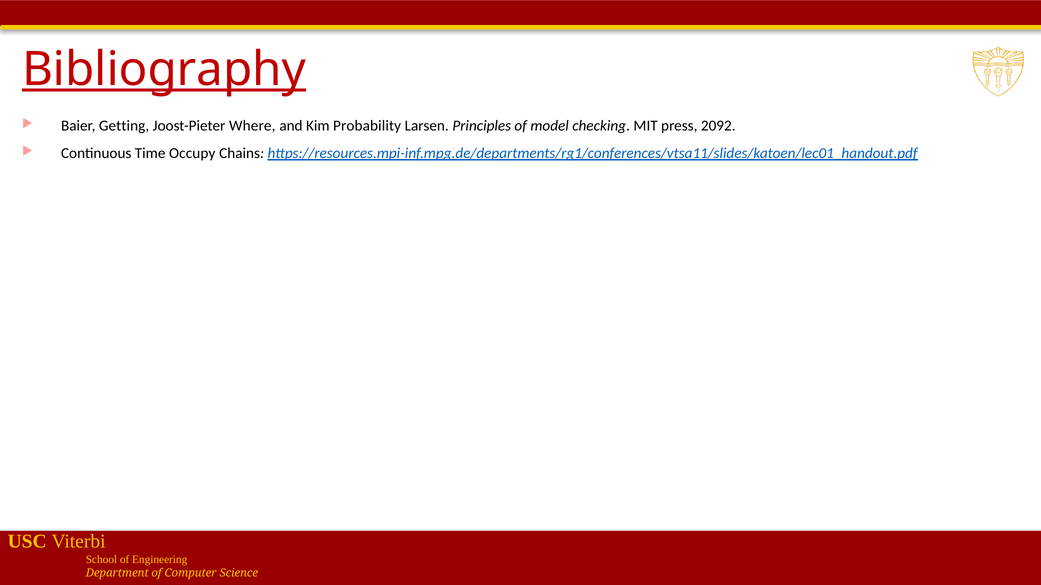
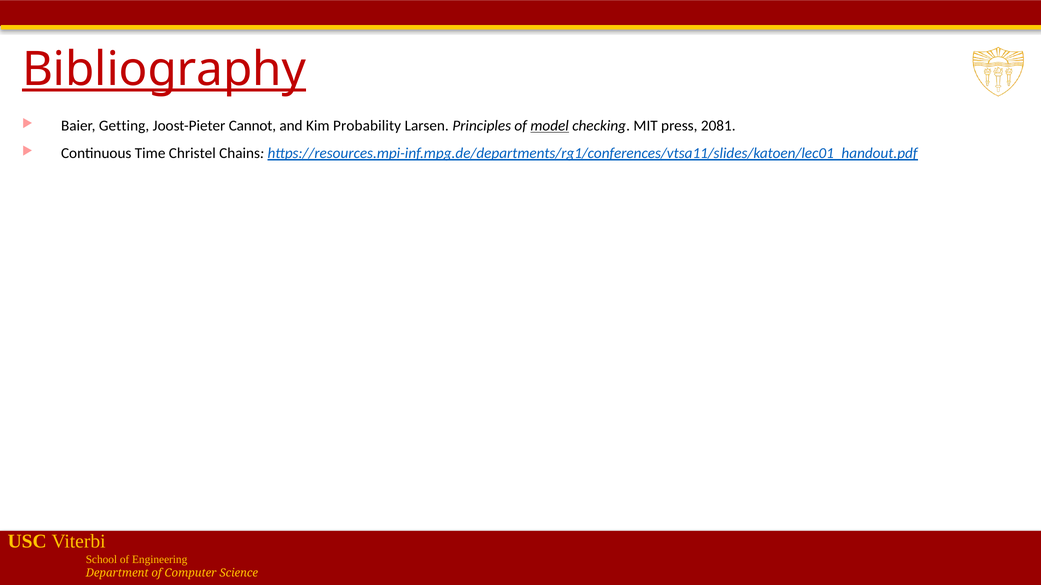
Where: Where -> Cannot (252, 126)
model underline: none -> present (550, 126)
2092: 2092 -> 2081 (718, 126)
Occupy: Occupy -> Christel (192, 153)
